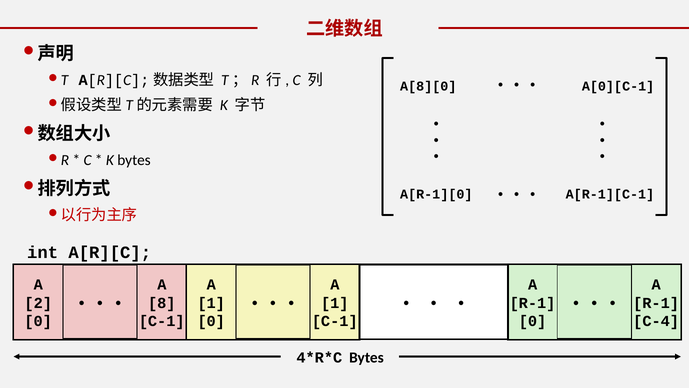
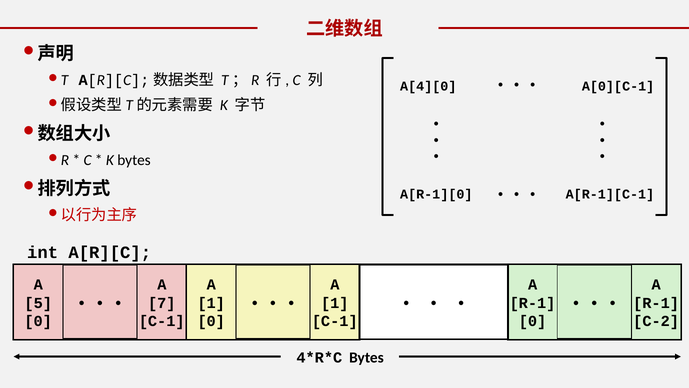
A[8][0: A[8][0 -> A[4][0 (428, 86)
2: 2 -> 5 (38, 303)
8: 8 -> 7 (162, 303)
C-4: C-4 -> C-2 (656, 321)
